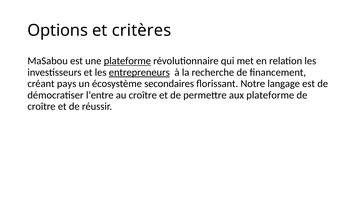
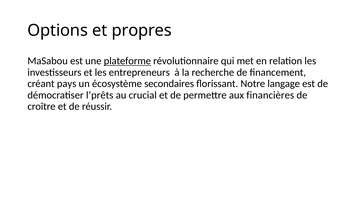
critères: critères -> propres (142, 30)
entrepreneurs underline: present -> none (139, 72)
l’entre: l’entre -> l’prêts (100, 95)
au croître: croître -> crucial (143, 95)
aux plateforme: plateforme -> financières (270, 95)
